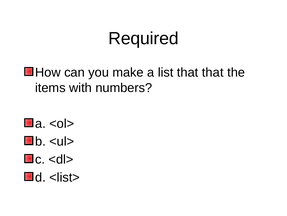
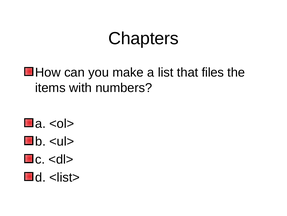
Required: Required -> Chapters (144, 38)
that that: that -> files (213, 72)
